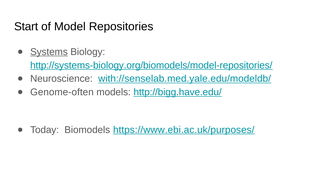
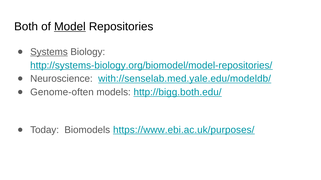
Start: Start -> Both (26, 27)
Model underline: none -> present (70, 27)
http://systems-biology.org/biomodels/model-repositories/: http://systems-biology.org/biomodels/model-repositories/ -> http://systems-biology.org/biomodel/model-repositories/ (151, 65)
http://bigg.have.edu/: http://bigg.have.edu/ -> http://bigg.both.edu/ (178, 93)
